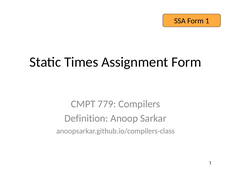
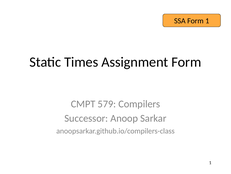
779: 779 -> 579 (107, 103)
Definition: Definition -> Successor (86, 118)
